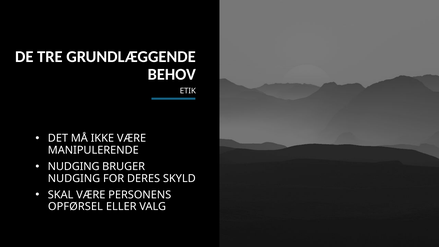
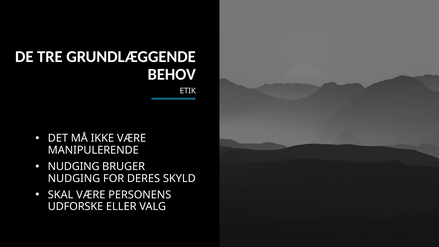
OPFØRSEL: OPFØRSEL -> UDFORSKE (76, 207)
